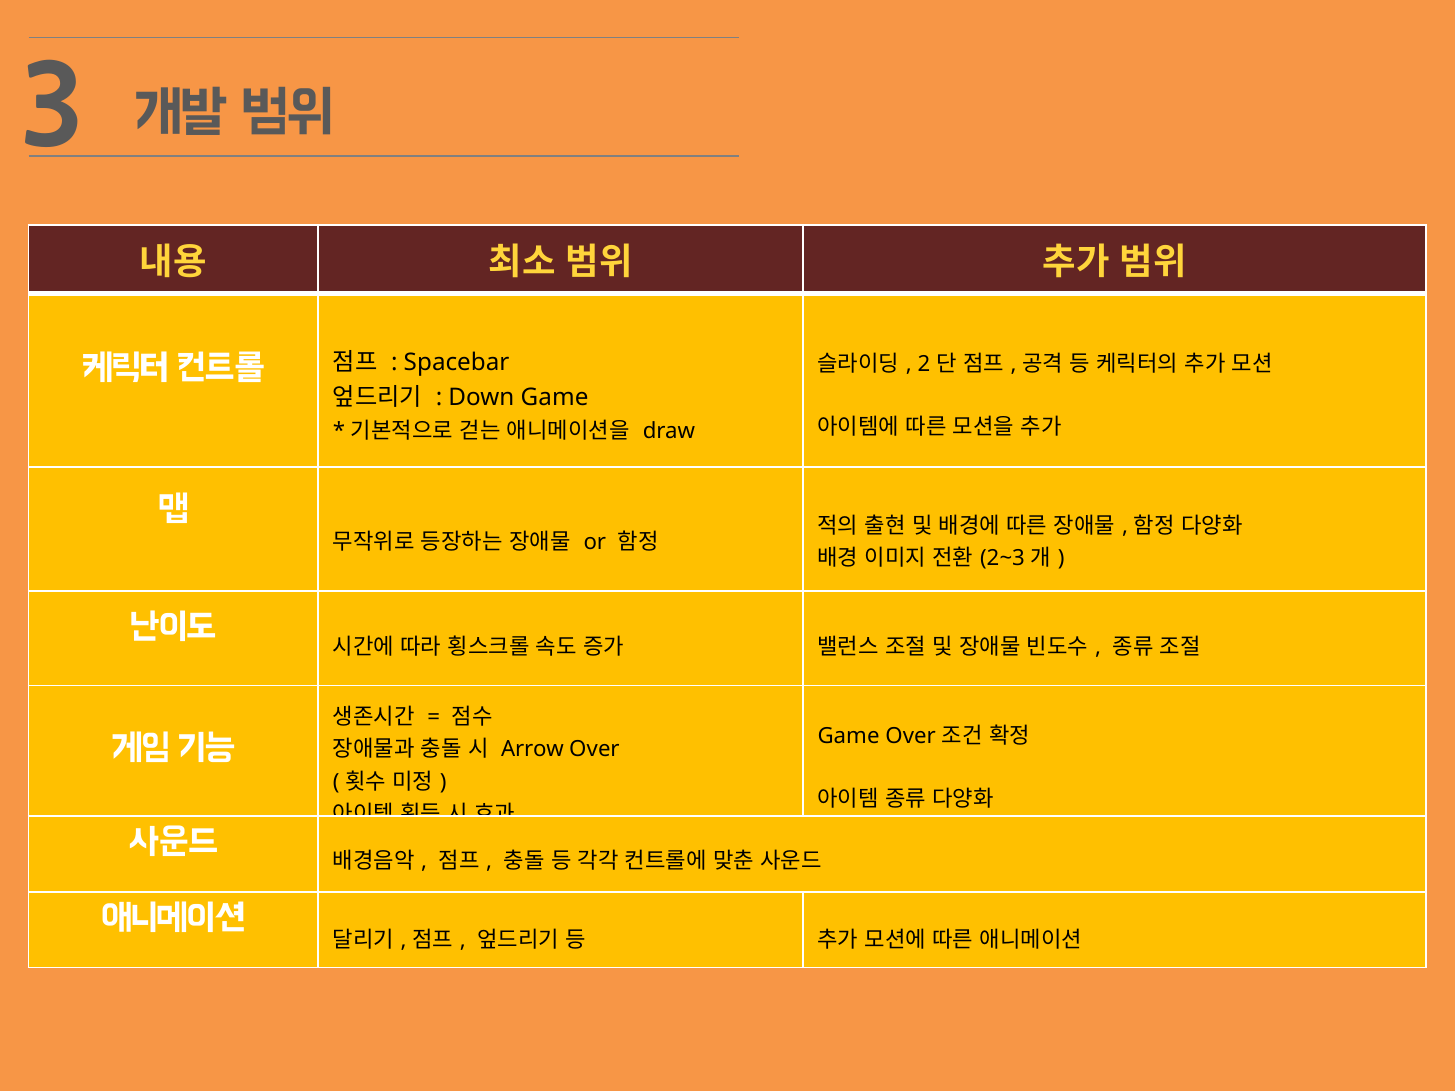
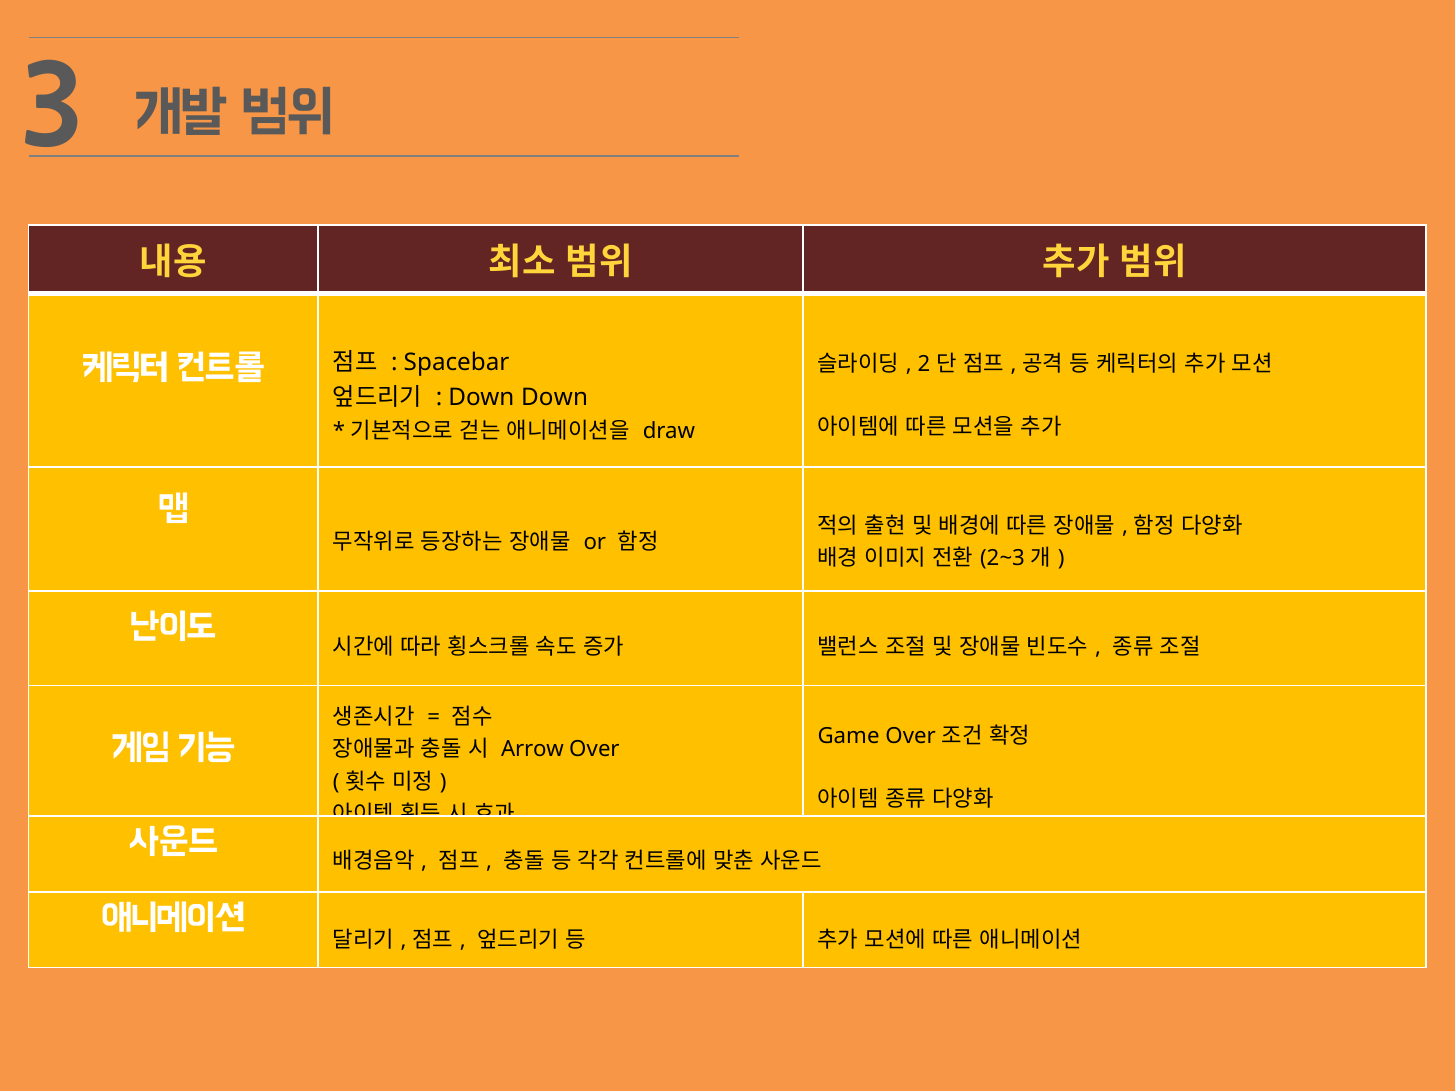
Down Game: Game -> Down (555, 398)
